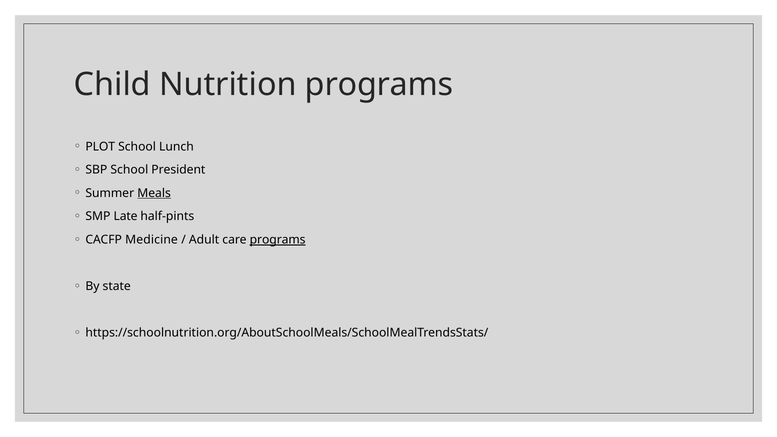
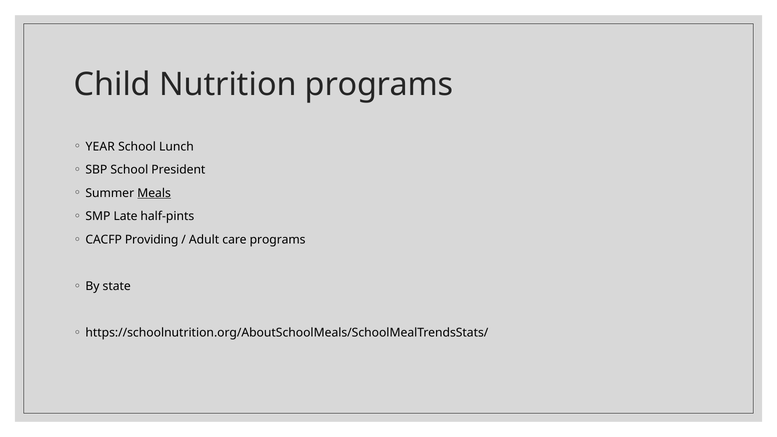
PLOT: PLOT -> YEAR (100, 147)
Medicine: Medicine -> Providing (152, 240)
programs underline: present -> none (278, 240)
